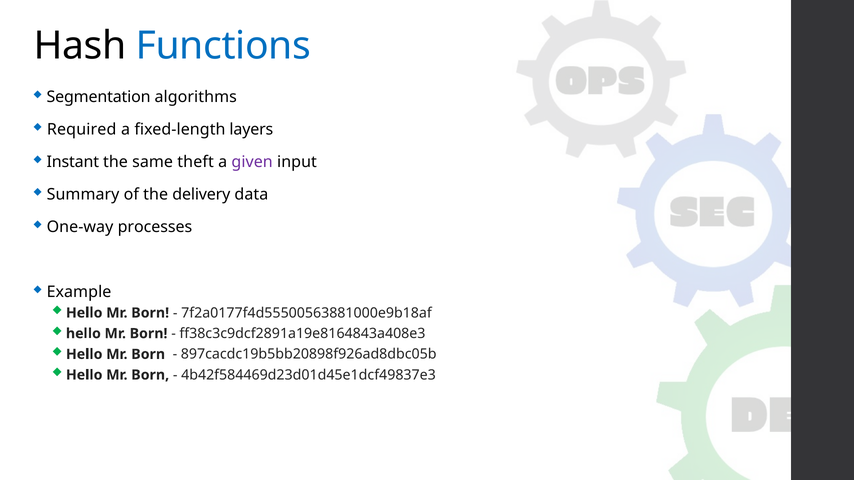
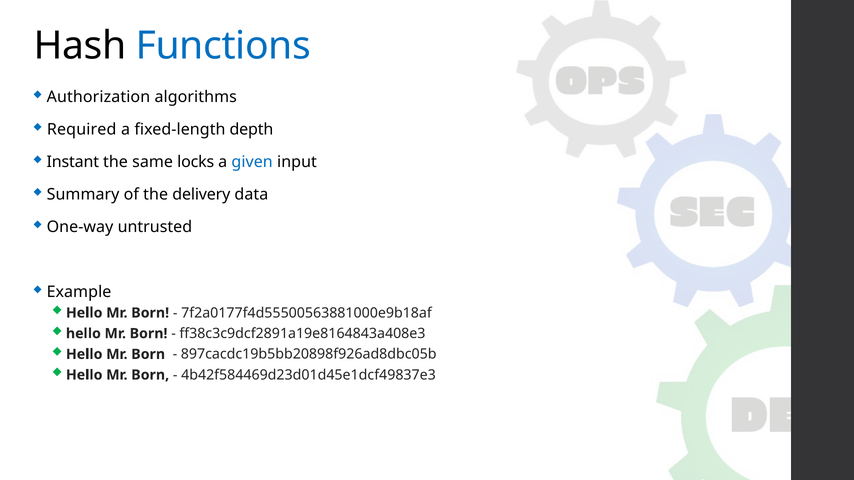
Segmentation: Segmentation -> Authorization (98, 97)
layers: layers -> depth (251, 130)
theft: theft -> locks (196, 162)
given colour: purple -> blue (252, 162)
processes: processes -> untrusted (155, 227)
